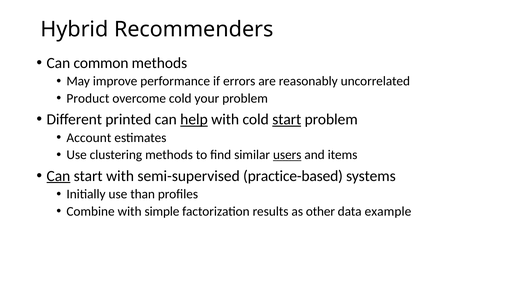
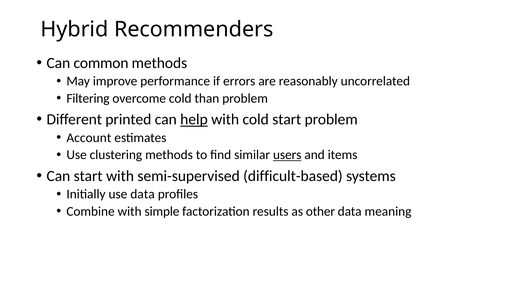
Product: Product -> Filtering (88, 98)
your: your -> than (207, 98)
start underline: present -> none (287, 119)
Can underline: present -> none (58, 176)
practice-based: practice-based -> difficult-based (293, 176)
use than: than -> data (143, 194)
example: example -> meaning (388, 211)
